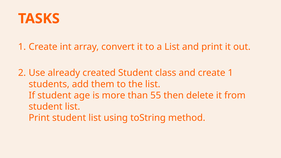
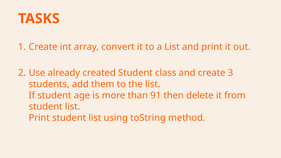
create 1: 1 -> 3 (230, 73)
55: 55 -> 91 (156, 95)
